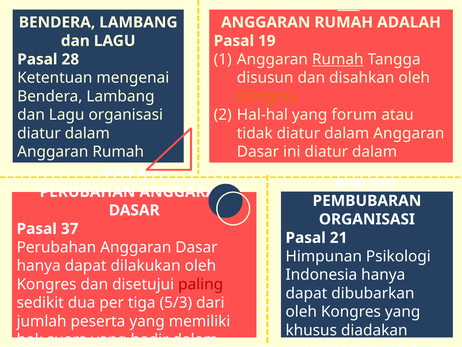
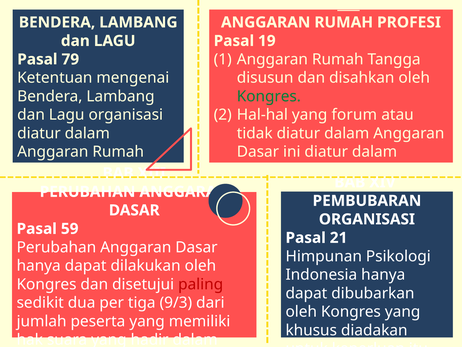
ADALAH: ADALAH -> PROFESI (409, 22)
Rumah underline: present -> none (338, 59)
28: 28 -> 79 (70, 59)
Kongres colour: orange -> green (269, 96)
37: 37 -> 59 (70, 228)
5/3: 5/3 -> 9/3 (176, 302)
